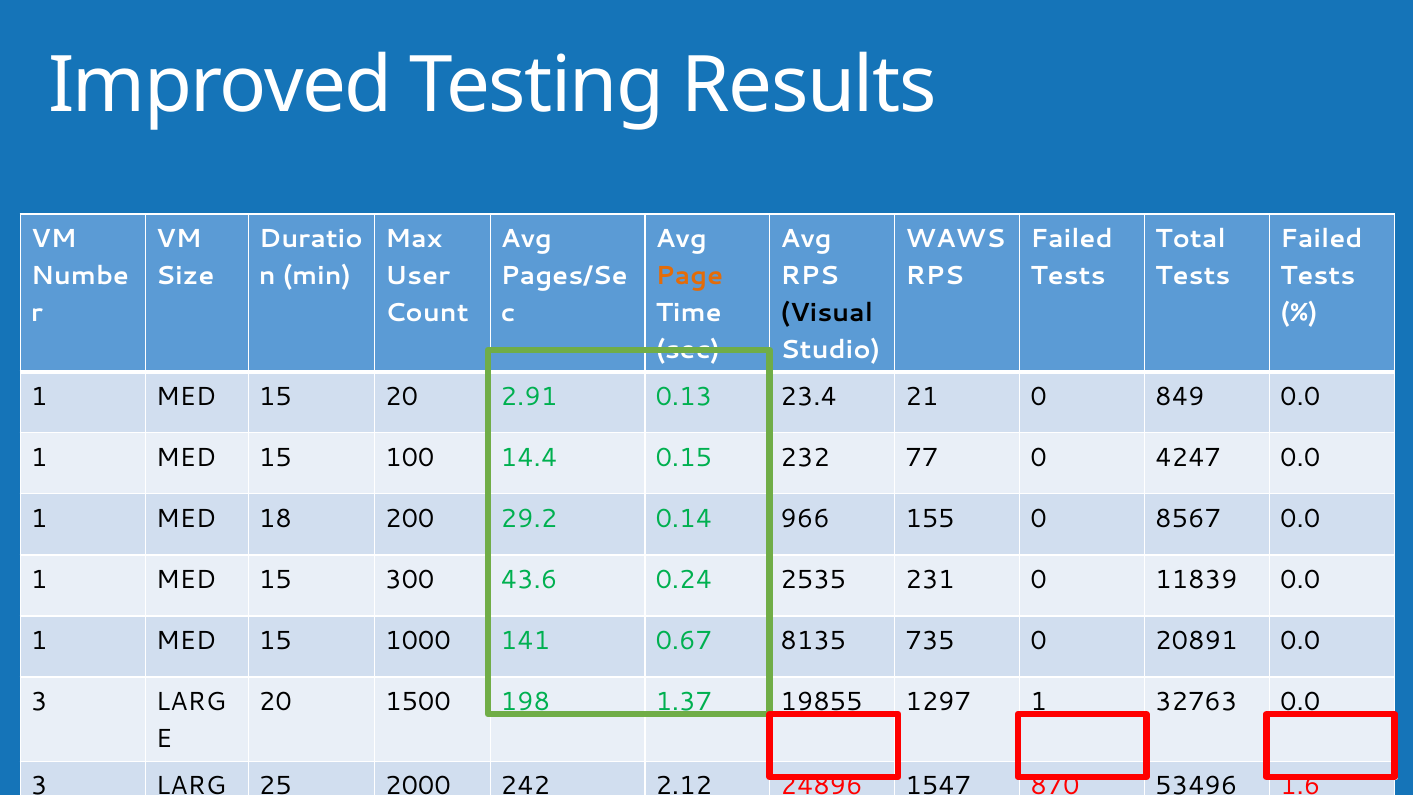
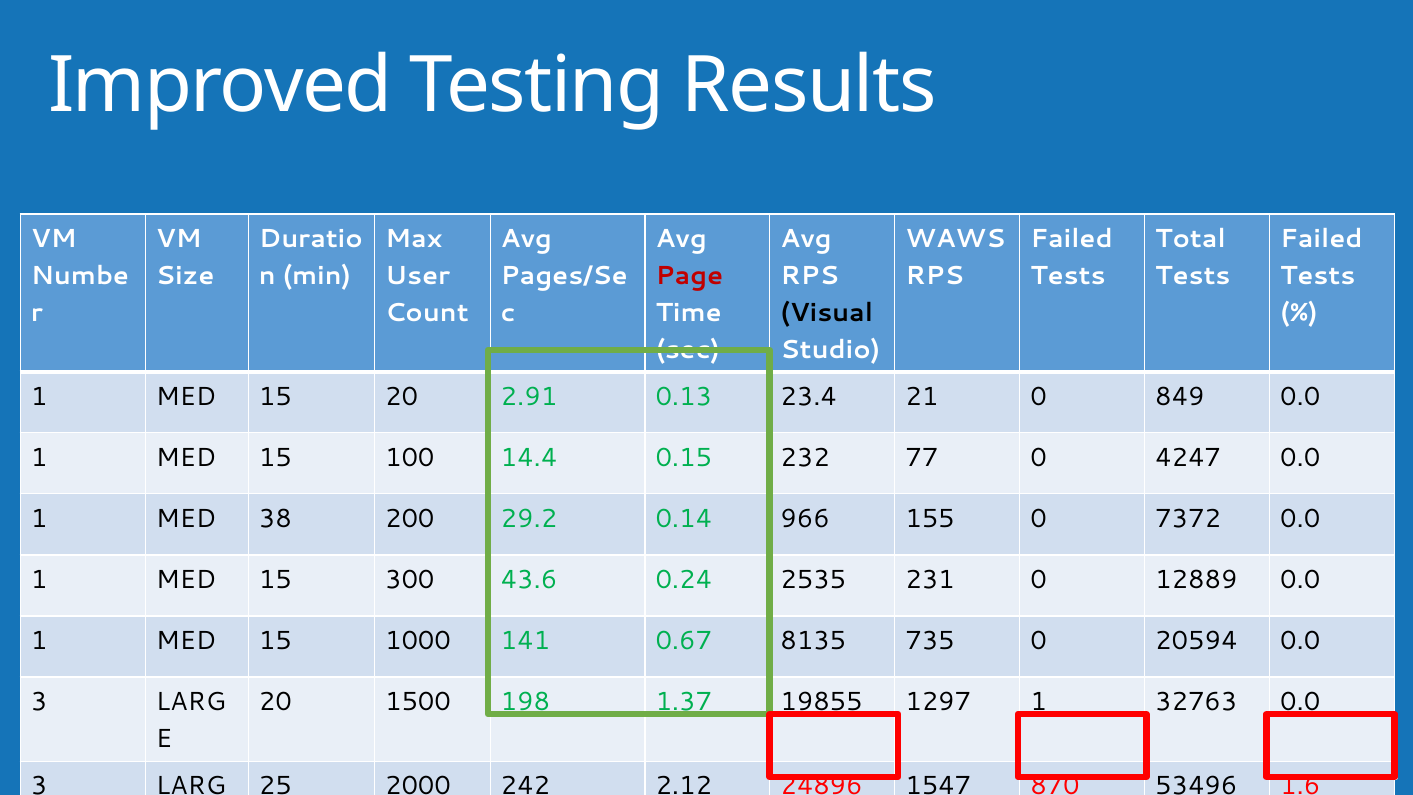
Page colour: orange -> red (689, 276)
18: 18 -> 38 (275, 519)
8567: 8567 -> 7372 (1188, 519)
11839: 11839 -> 12889 (1196, 580)
20891: 20891 -> 20594 (1196, 641)
